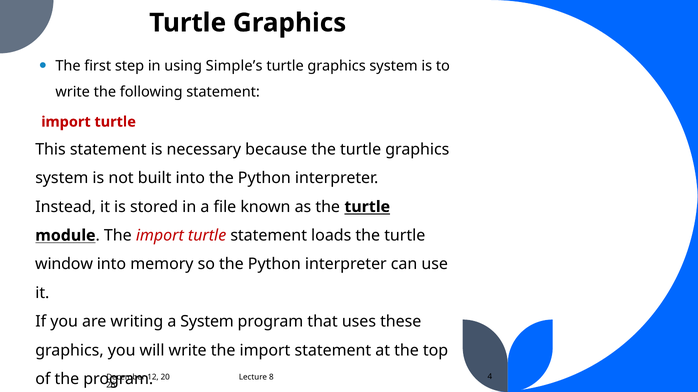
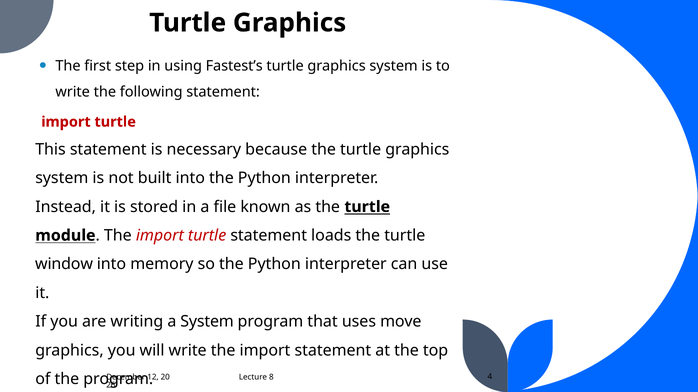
Simple’s: Simple’s -> Fastest’s (234, 66)
these: these -> move (401, 322)
